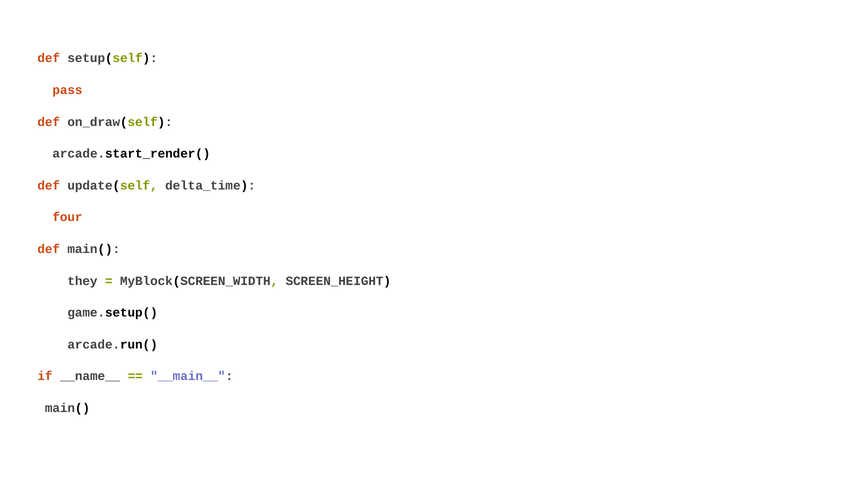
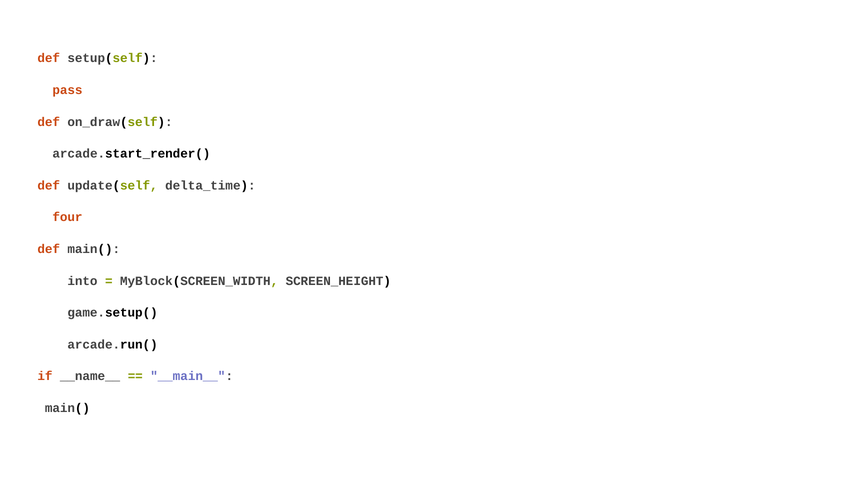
they: they -> into (82, 281)
